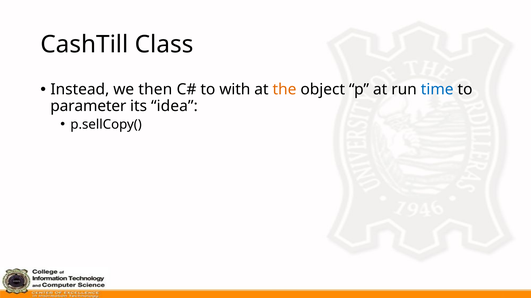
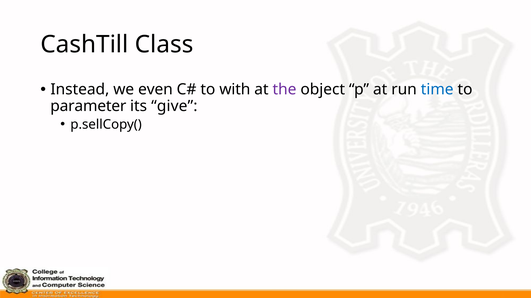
then: then -> even (155, 90)
the colour: orange -> purple (285, 90)
idea: idea -> give (174, 106)
